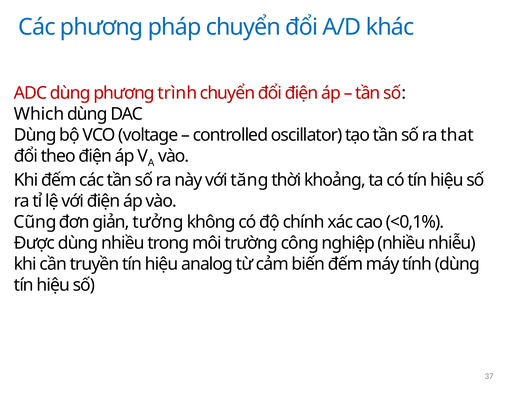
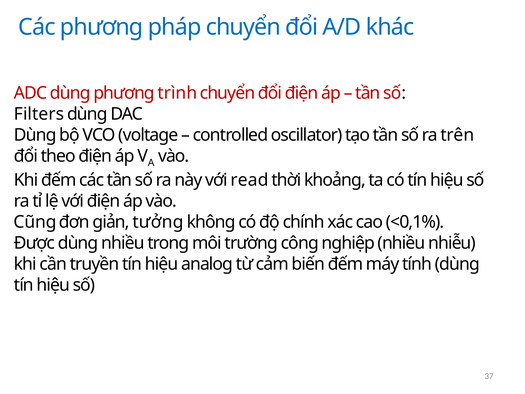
Which: Which -> Filters (39, 114)
that: that -> trên (457, 135)
tăng: tăng -> read (249, 180)
